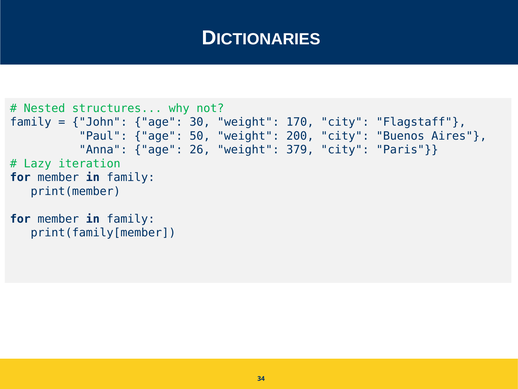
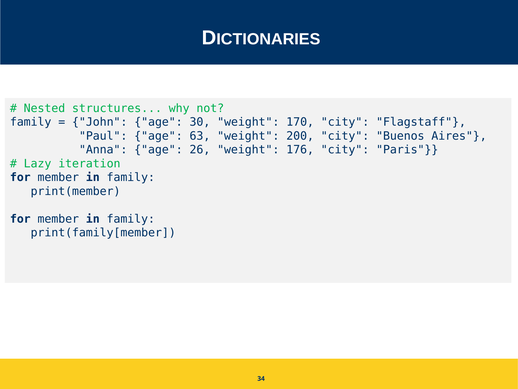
50: 50 -> 63 (200, 136)
379: 379 -> 176 (300, 150)
